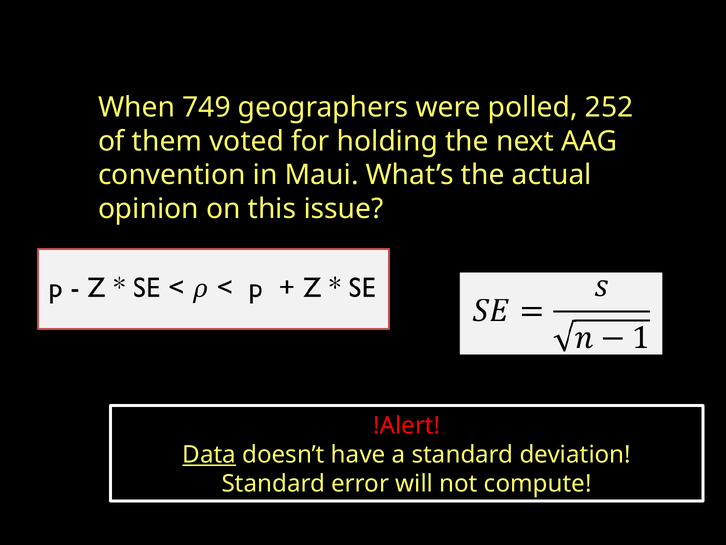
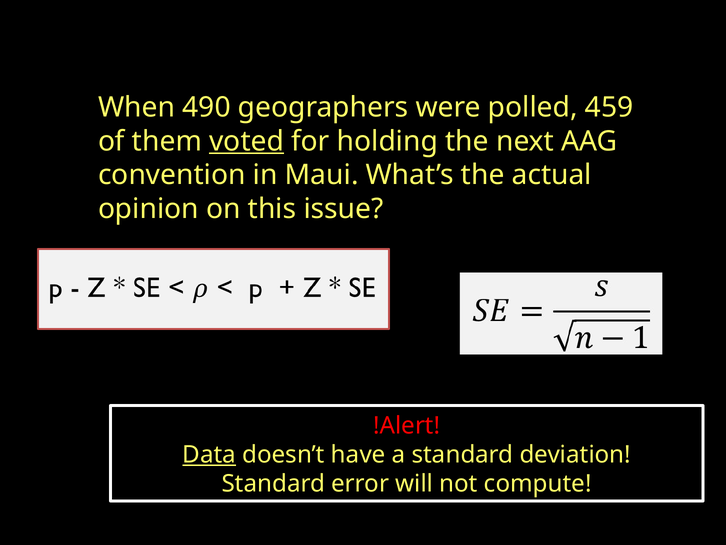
749: 749 -> 490 (206, 107)
252: 252 -> 459 (609, 107)
voted underline: none -> present (247, 141)
